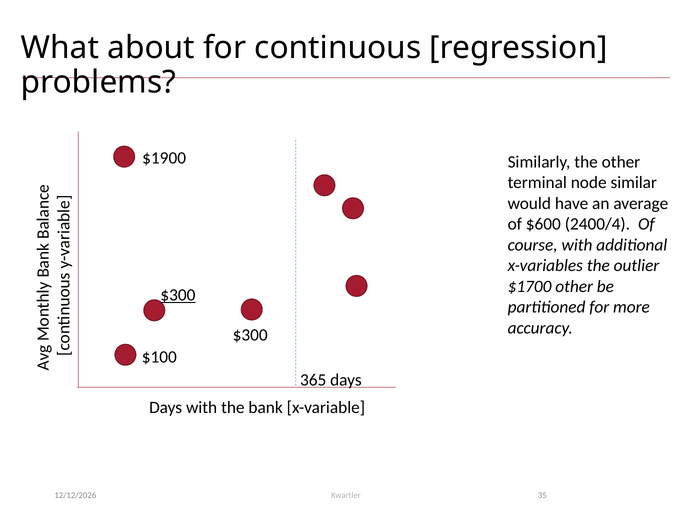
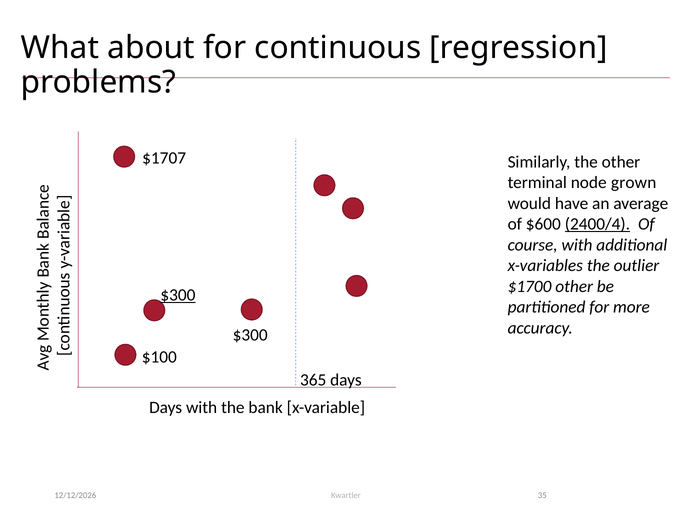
$1900: $1900 -> $1707 (164, 158)
similar: similar -> grown (634, 183)
2400/4 underline: none -> present (597, 224)
